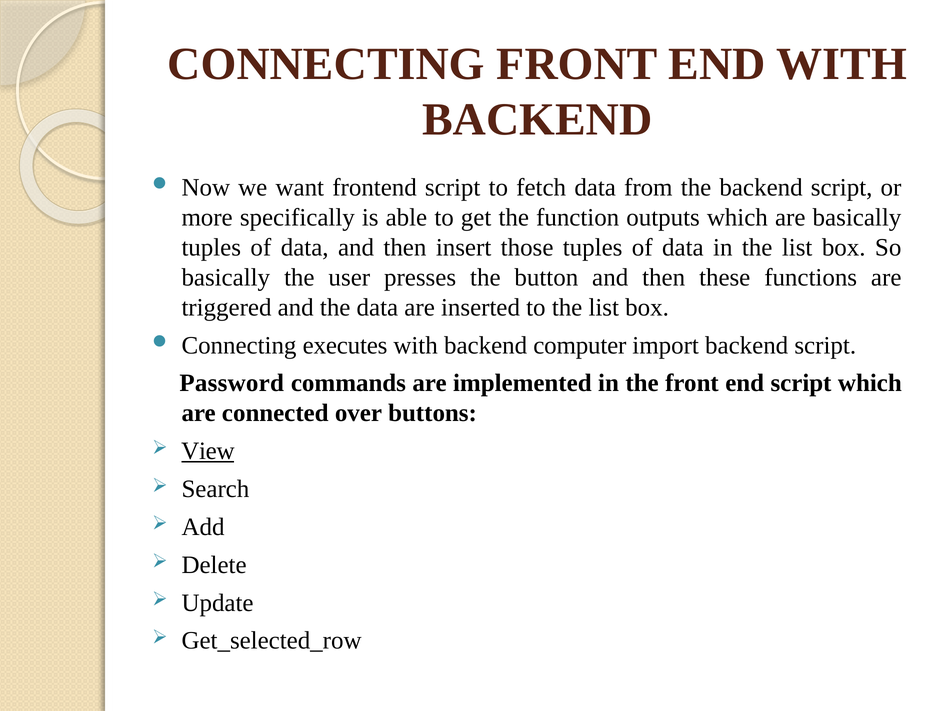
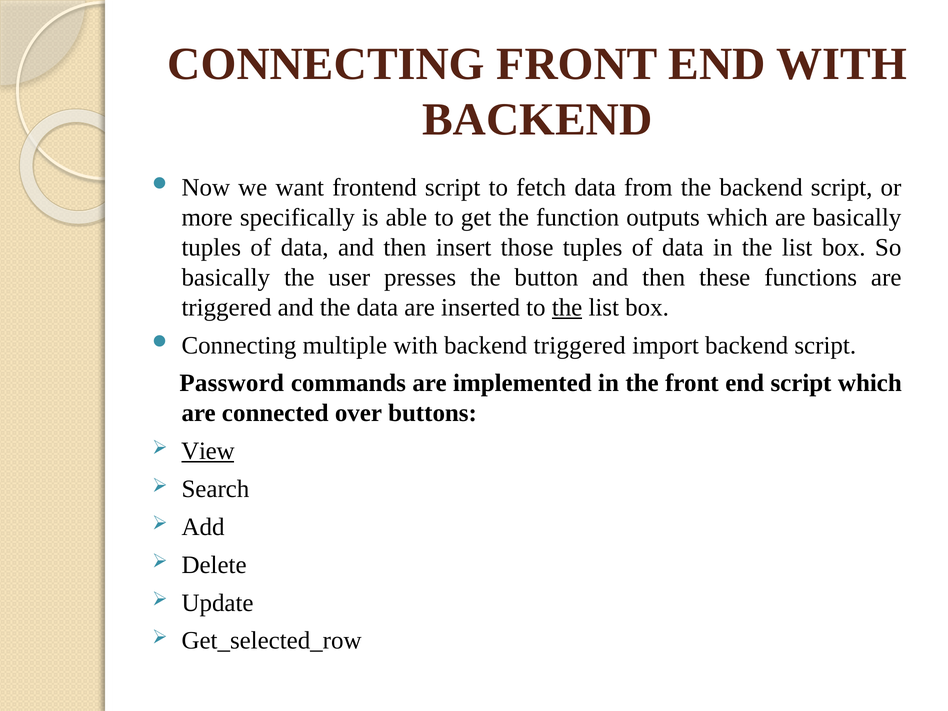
the underline: none -> present (567, 307)
executes: executes -> multiple (345, 345)
backend computer: computer -> triggered (580, 345)
